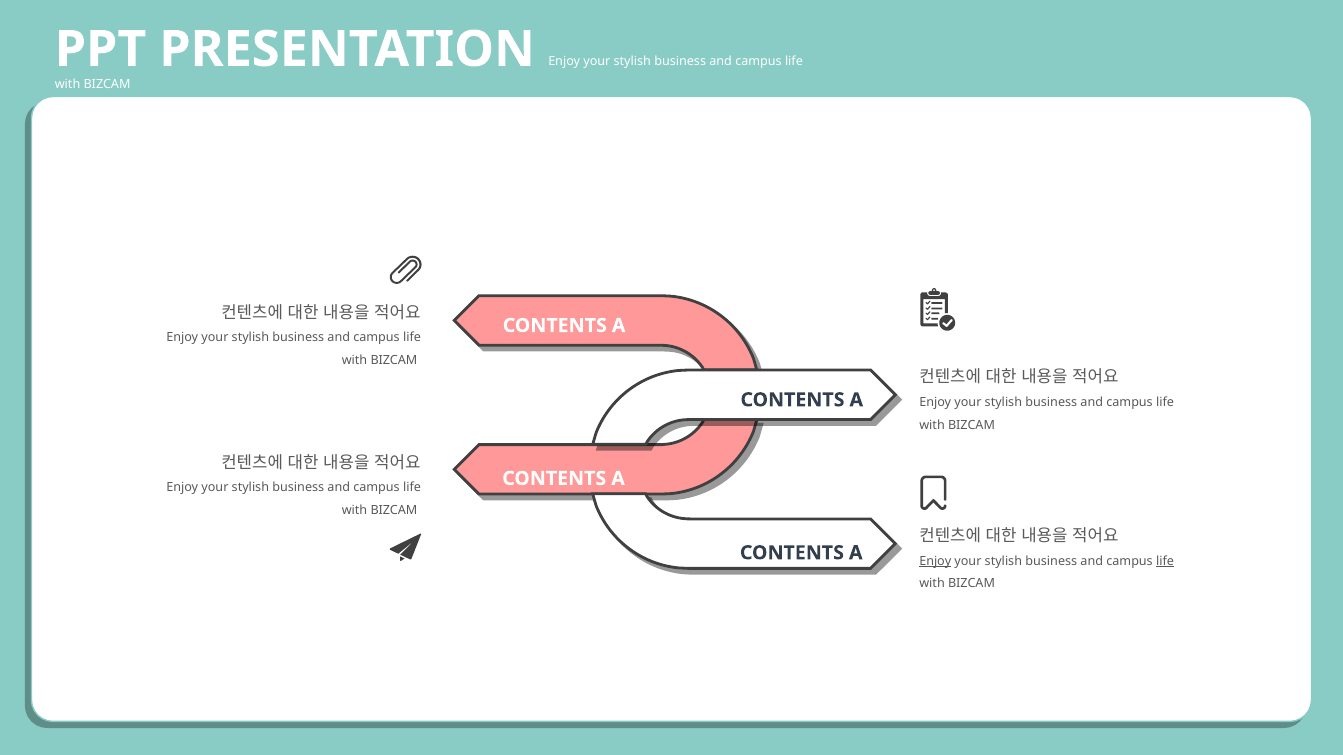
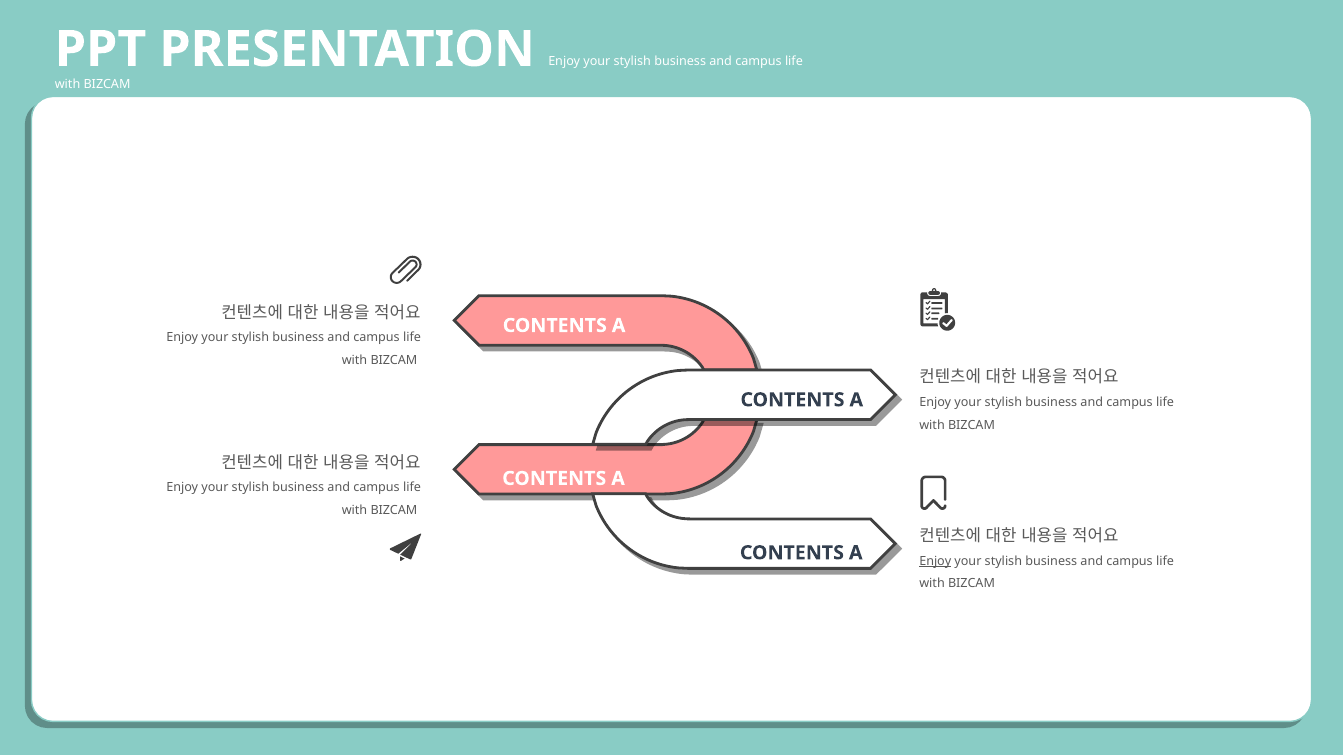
life underline: present -> none (1165, 561)
